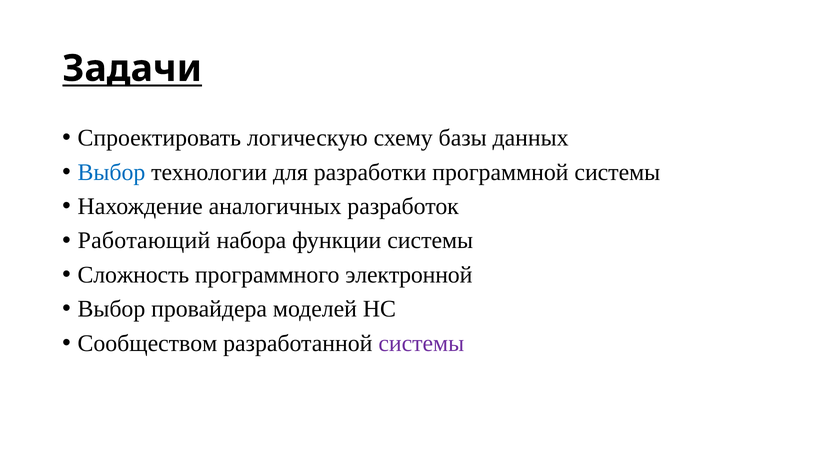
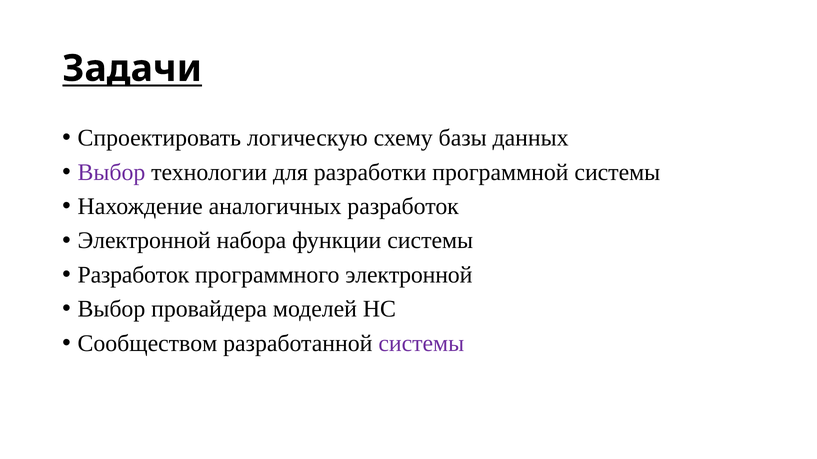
Выбор colour: blue -> purple (111, 172)
Работающий: Работающий -> Электронной (144, 241)
Сложность: Сложность -> Разработок (133, 275)
